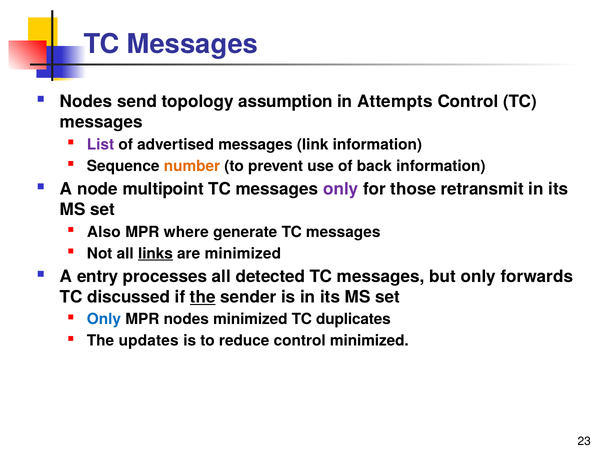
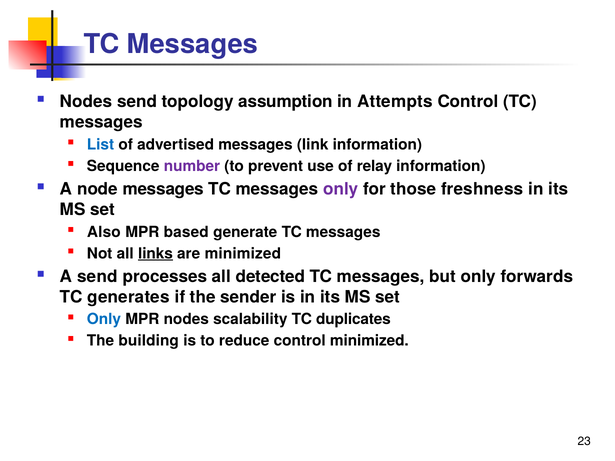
List colour: purple -> blue (101, 145)
number colour: orange -> purple (192, 166)
back: back -> relay (374, 166)
node multipoint: multipoint -> messages (163, 189)
retransmit: retransmit -> freshness (482, 189)
where: where -> based (186, 232)
A entry: entry -> send (97, 277)
discussed: discussed -> generates (129, 297)
the underline: present -> none (203, 297)
nodes minimized: minimized -> scalability (250, 320)
updates: updates -> building (149, 341)
